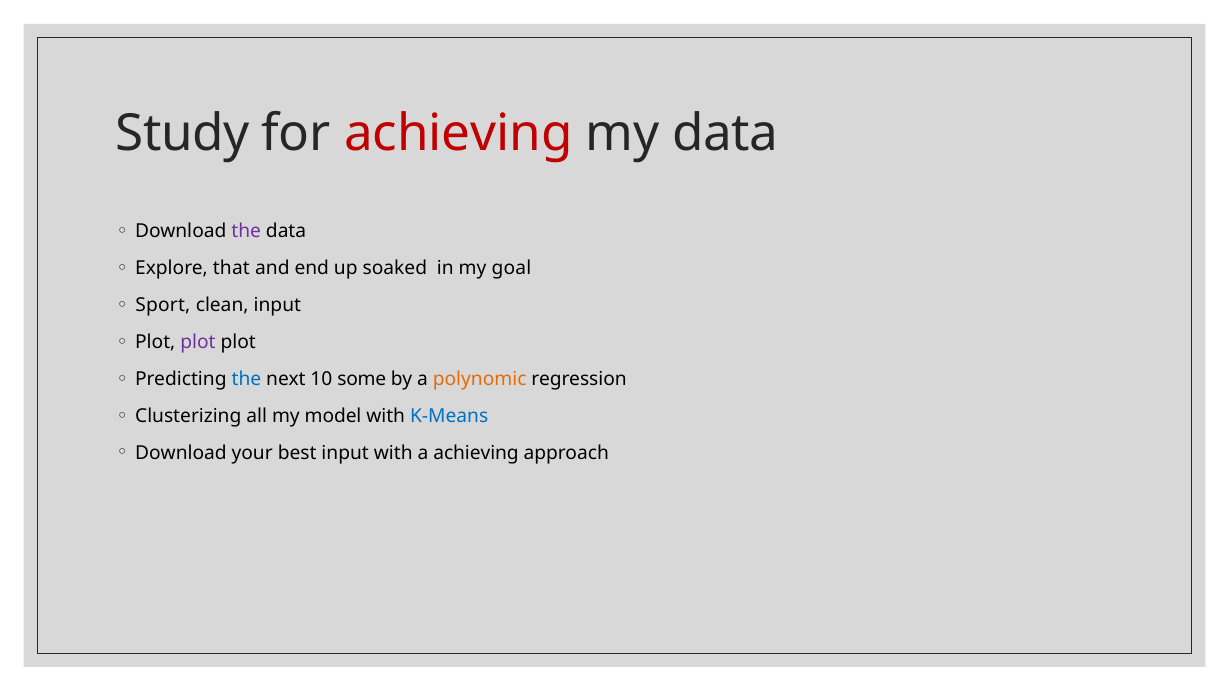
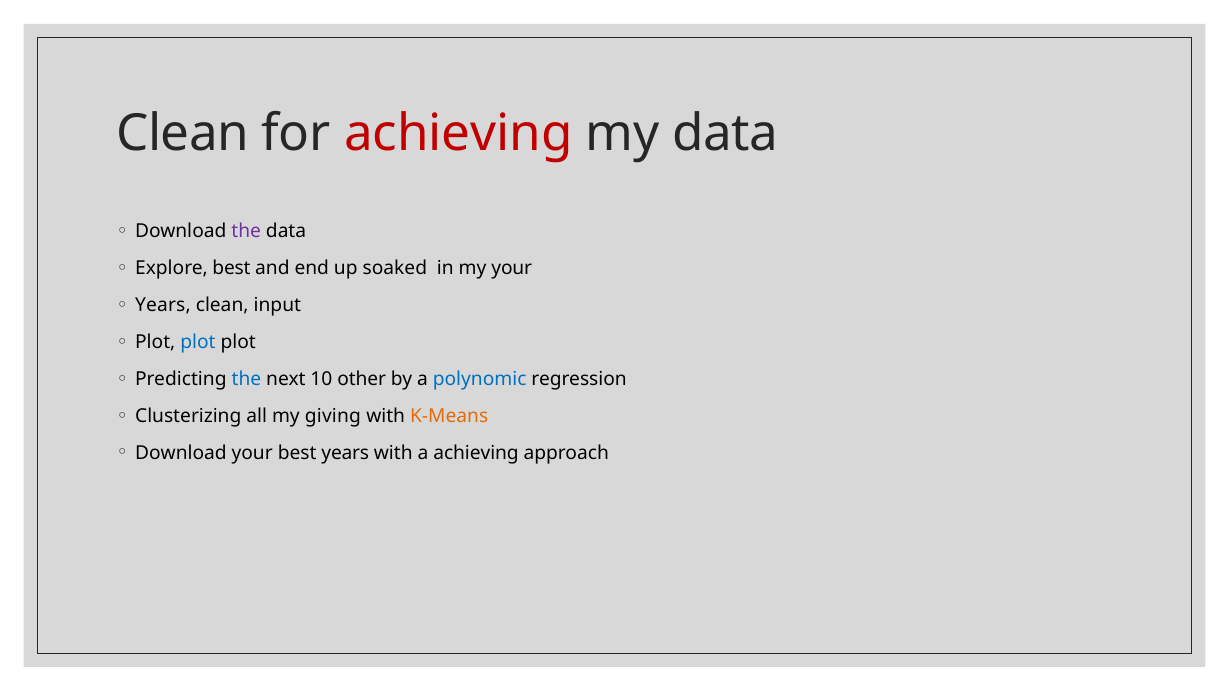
Study: Study -> Clean (183, 134)
Explore that: that -> best (232, 269)
my goal: goal -> your (512, 269)
Sport: Sport -> Years (163, 305)
plot colour: purple -> blue (198, 342)
some: some -> other (362, 379)
polynomic colour: orange -> blue (480, 379)
model: model -> giving (333, 416)
K-Means colour: blue -> orange (449, 416)
best input: input -> years (345, 453)
